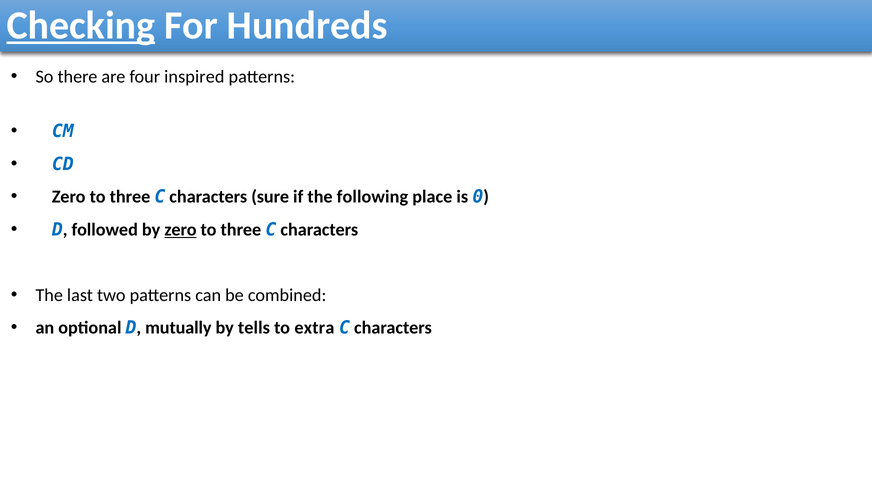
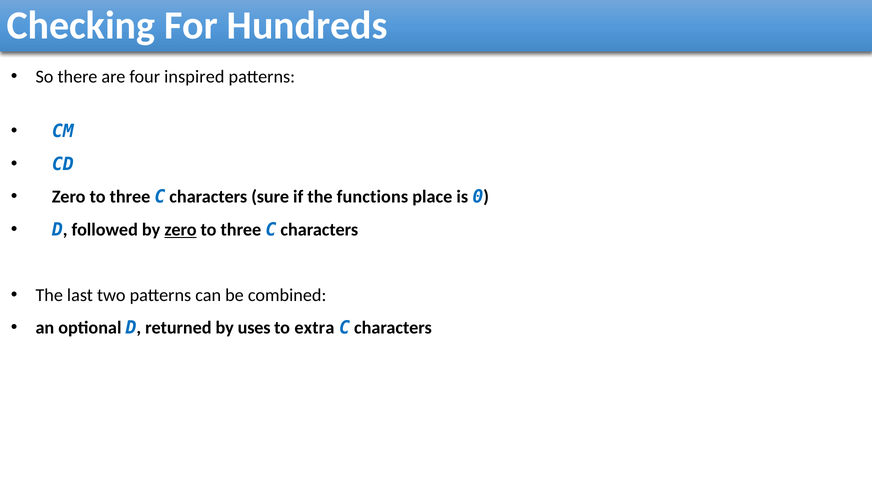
Checking underline: present -> none (81, 26)
following: following -> functions (372, 197)
mutually: mutually -> returned (178, 327)
tells: tells -> uses (254, 327)
